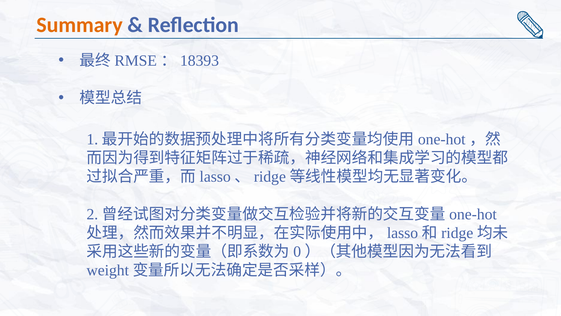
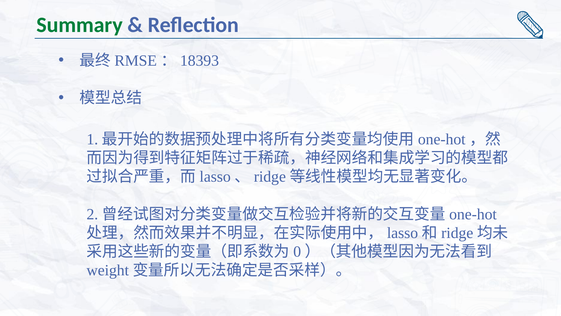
Summary colour: orange -> green (80, 25)
